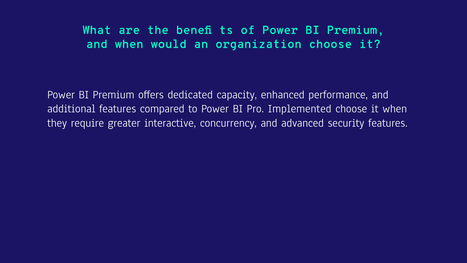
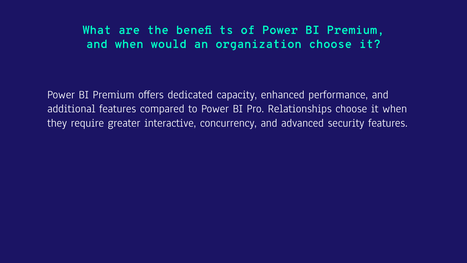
Implemented: Implemented -> Relationships (300, 109)
